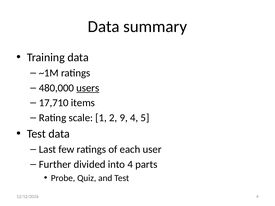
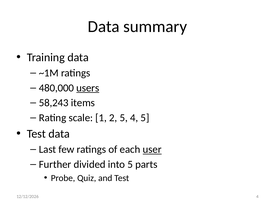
17,710: 17,710 -> 58,243 (54, 103)
2 9: 9 -> 5 (124, 118)
user underline: none -> present (152, 150)
into 4: 4 -> 5 (130, 165)
